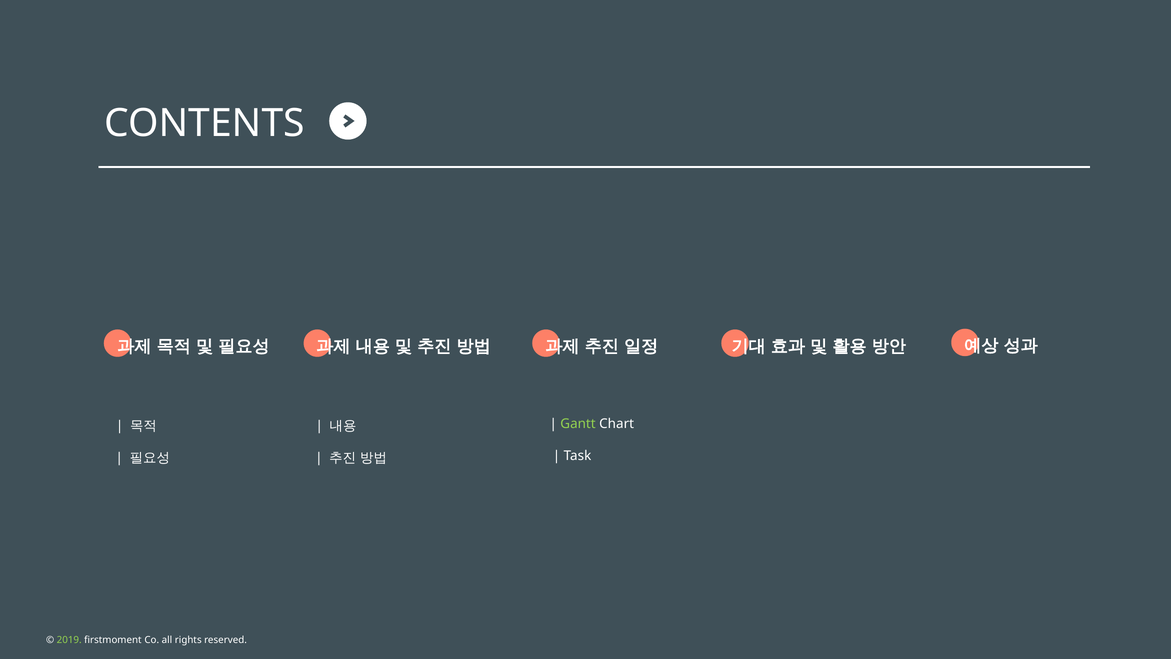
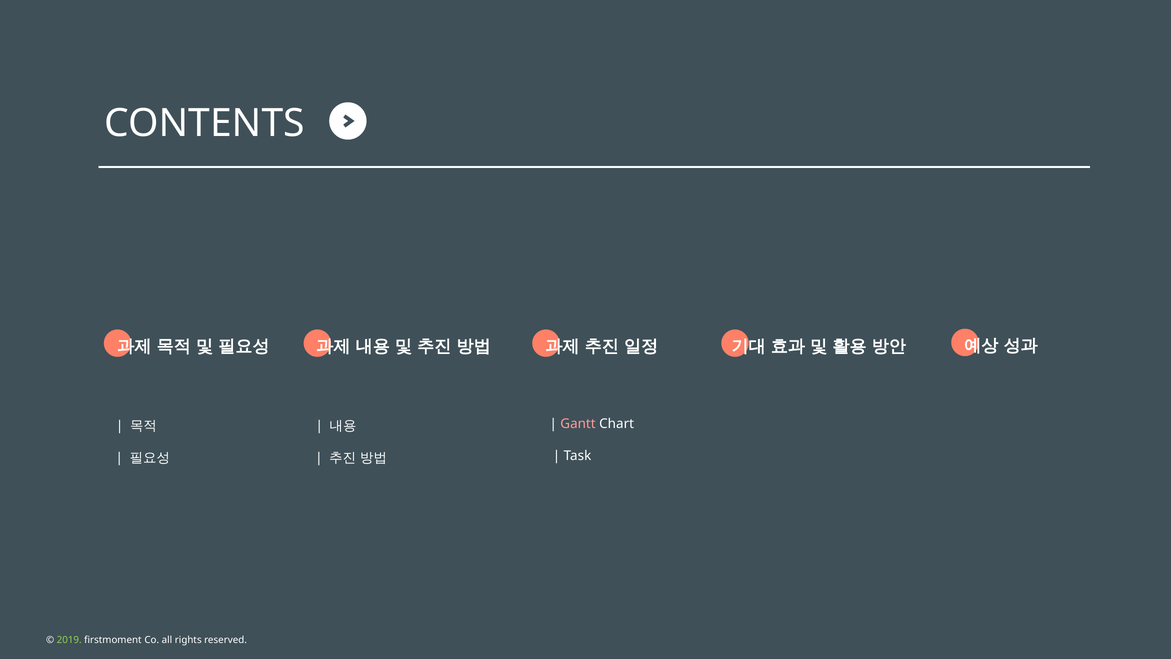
Gantt colour: light green -> pink (578, 423)
